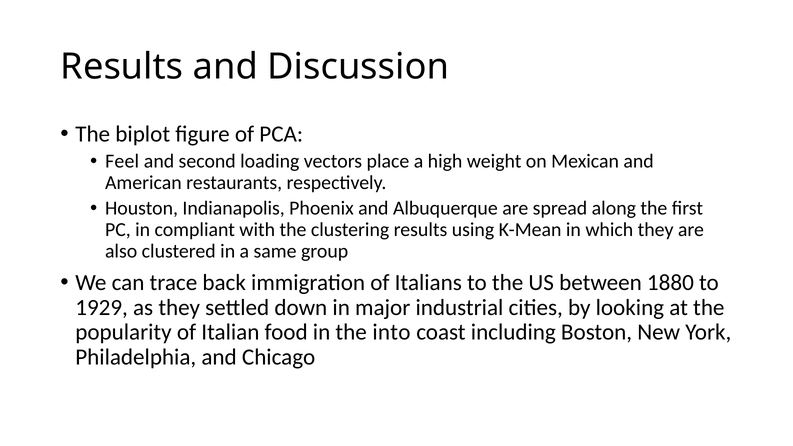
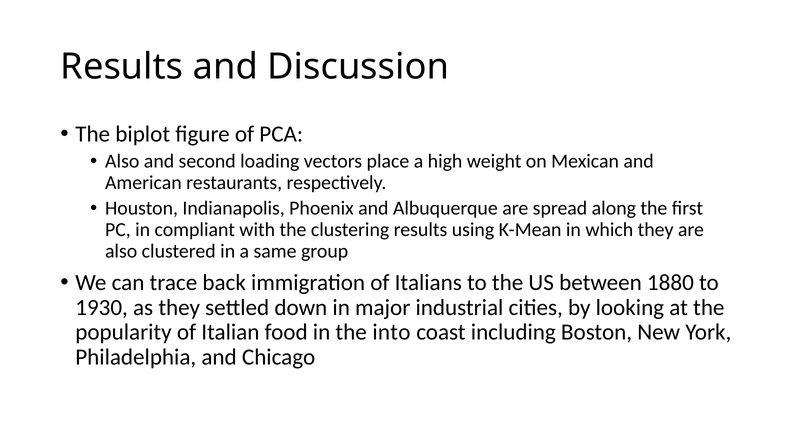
Feel: Feel -> Also (122, 161)
1929: 1929 -> 1930 (102, 307)
